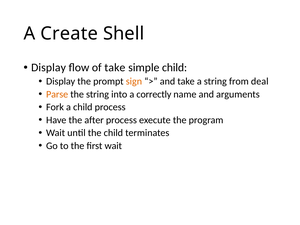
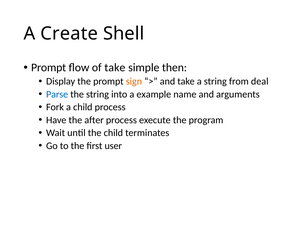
Display: Display -> Prompt (49, 68)
simple child: child -> then (174, 68)
Parse colour: orange -> blue (57, 94)
correctly: correctly -> example (154, 94)
first wait: wait -> user (113, 146)
